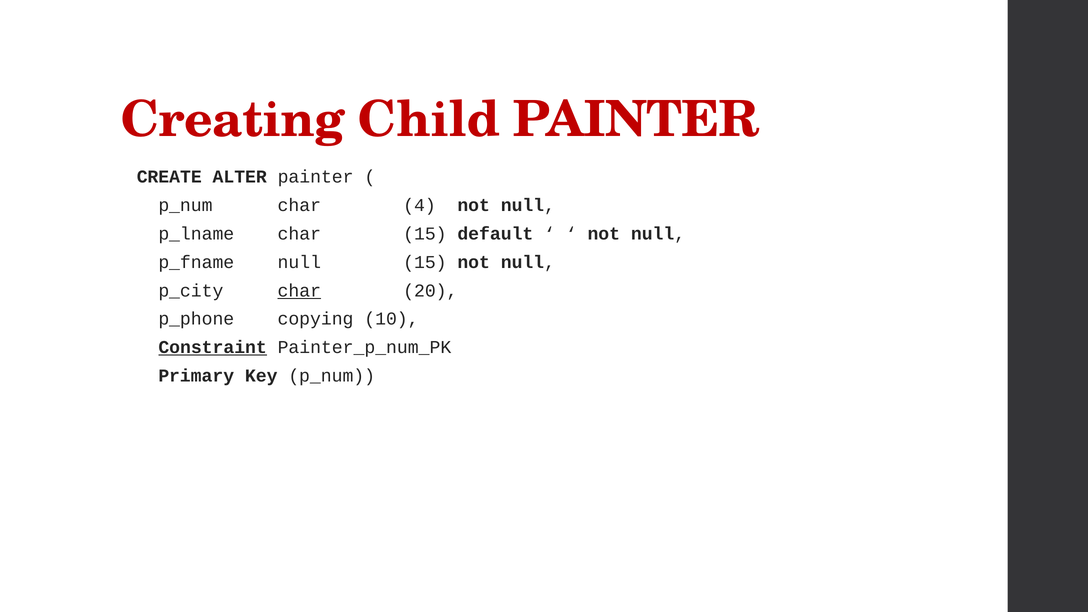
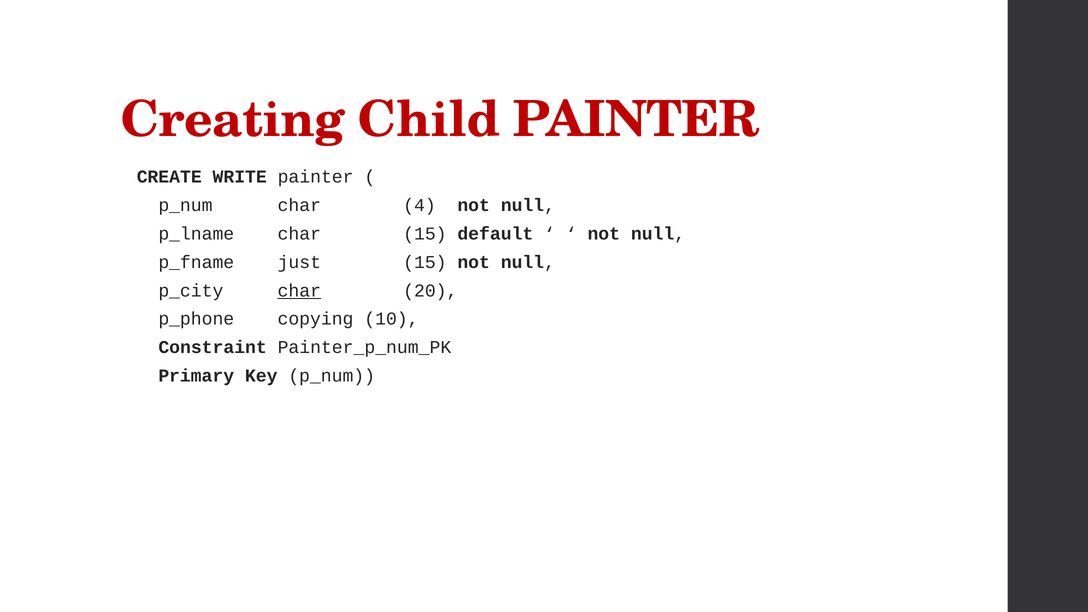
ALTER: ALTER -> WRITE (240, 177)
p_fname null: null -> just (299, 262)
Constraint underline: present -> none (213, 347)
